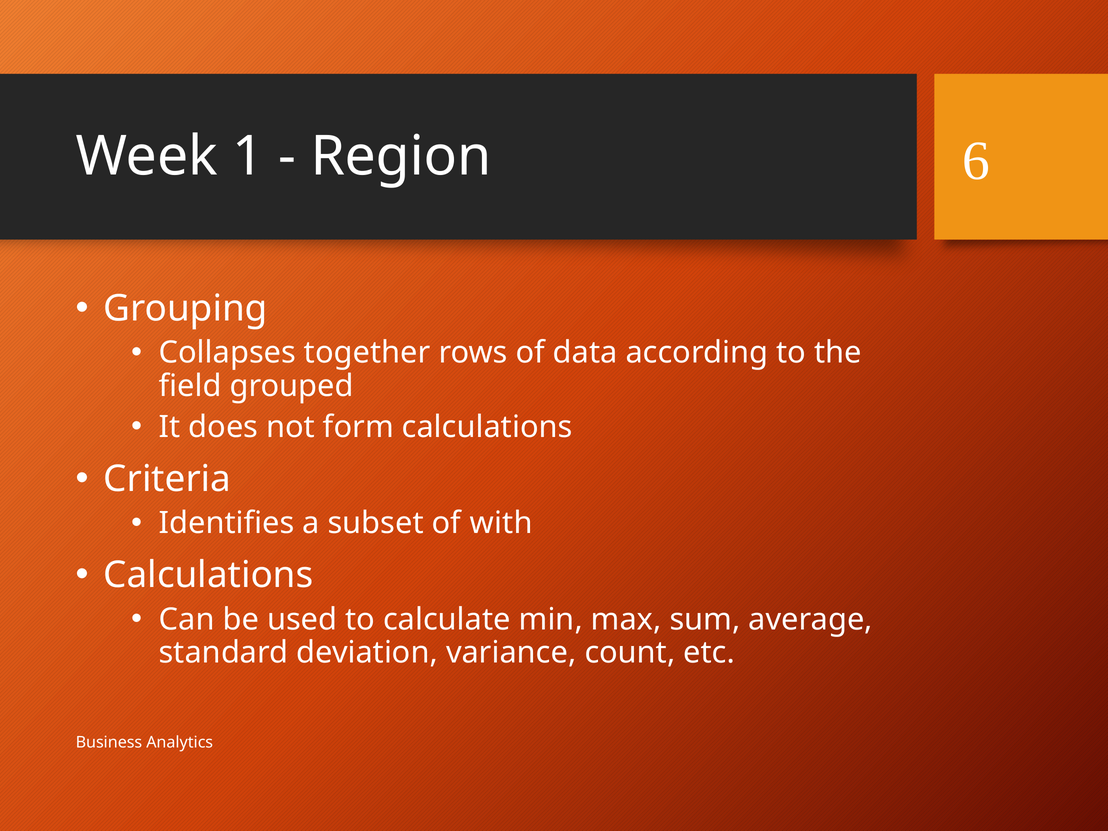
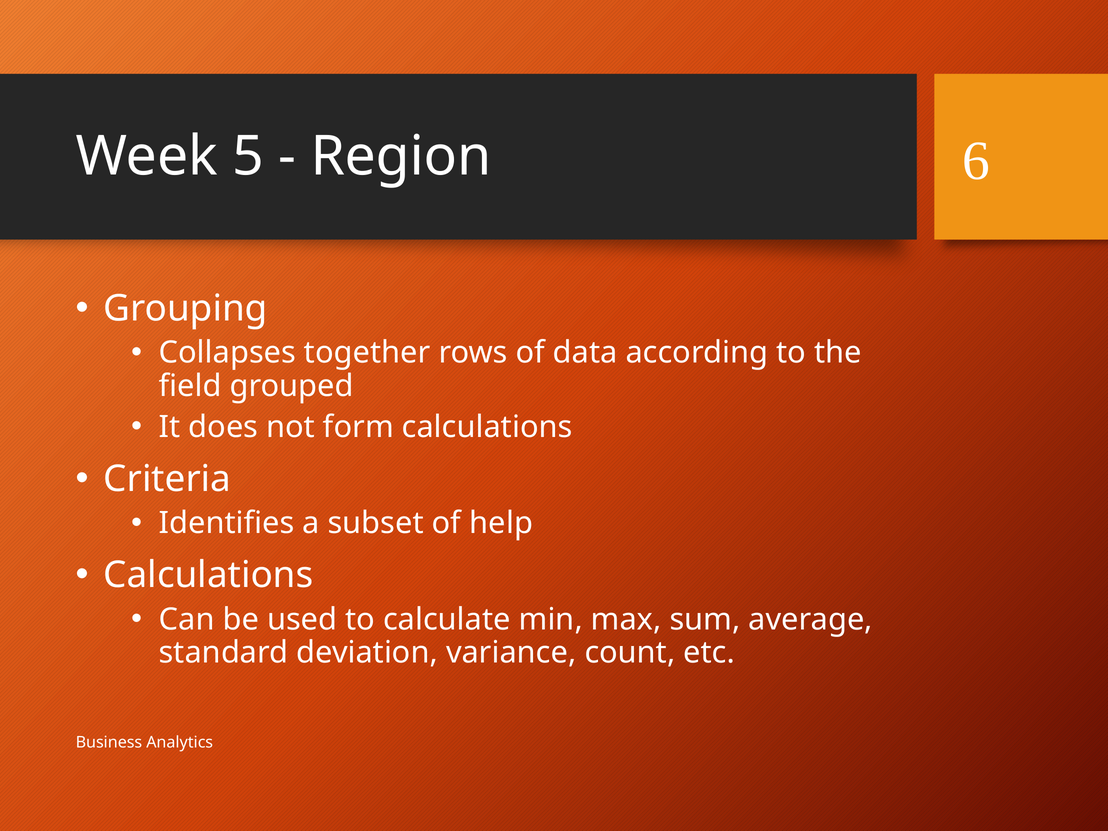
1: 1 -> 5 (248, 156)
with: with -> help (501, 523)
